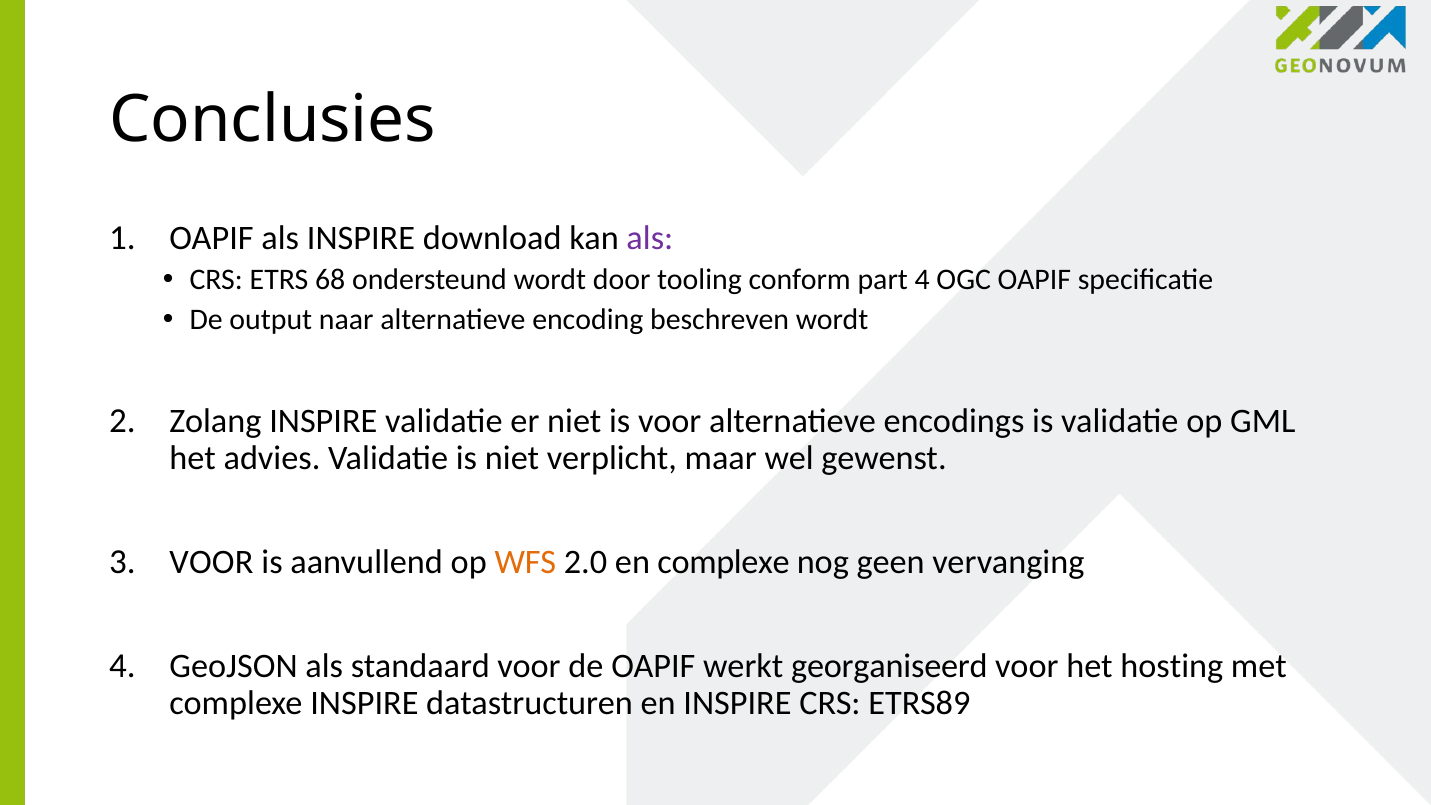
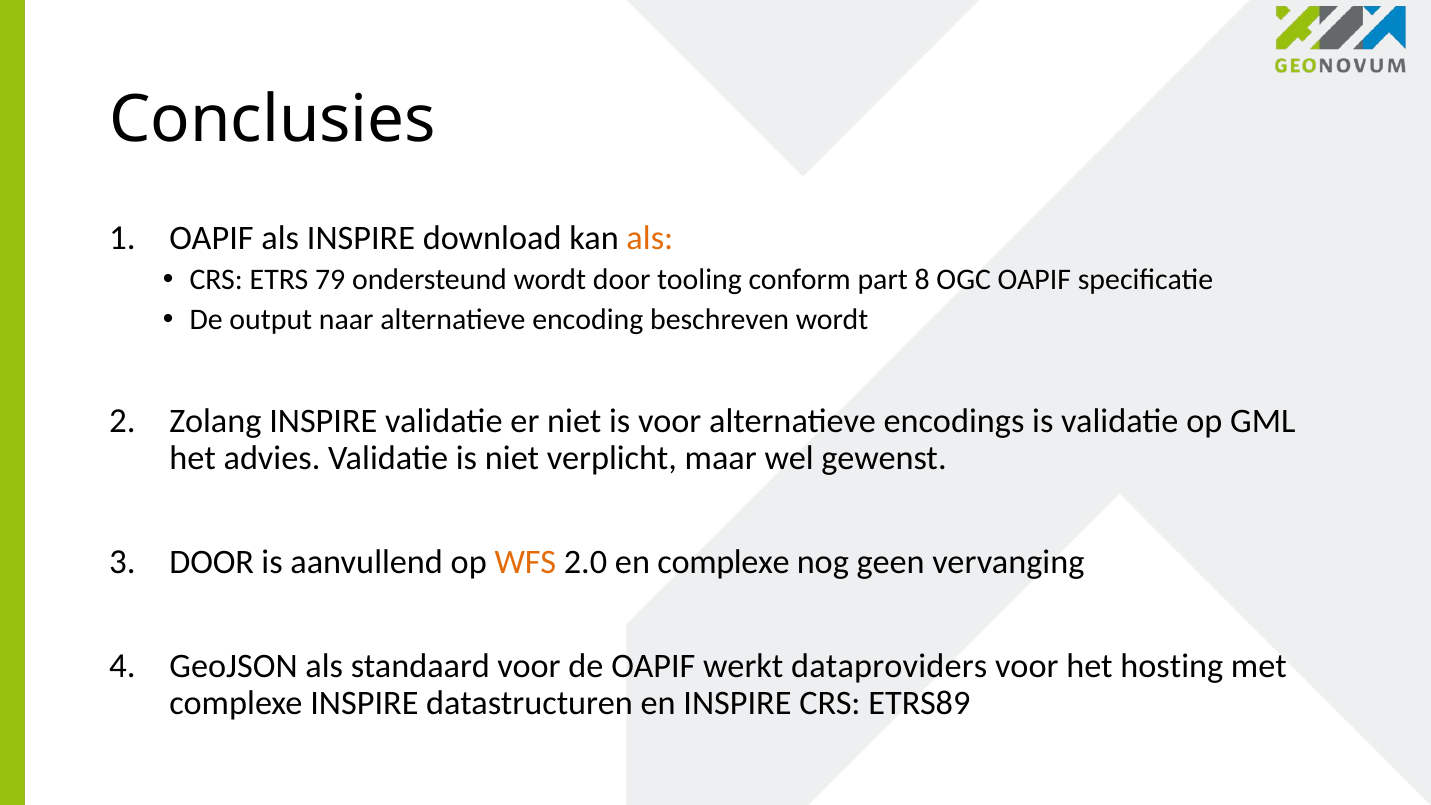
als colour: purple -> orange (650, 238)
68: 68 -> 79 (330, 280)
part 4: 4 -> 8 (922, 280)
VOOR: VOOR -> DOOR (212, 562)
georganiseerd: georganiseerd -> dataproviders (889, 666)
